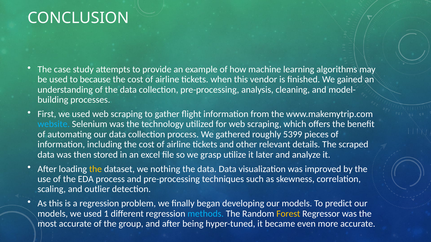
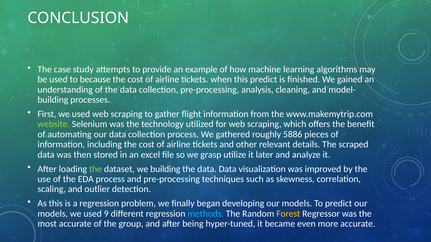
this vendor: vendor -> predict (264, 80)
website colour: light blue -> light green (54, 124)
5399: 5399 -> 5886 (293, 135)
the colour: yellow -> light green (95, 169)
we nothing: nothing -> building (165, 169)
1: 1 -> 9 (106, 214)
